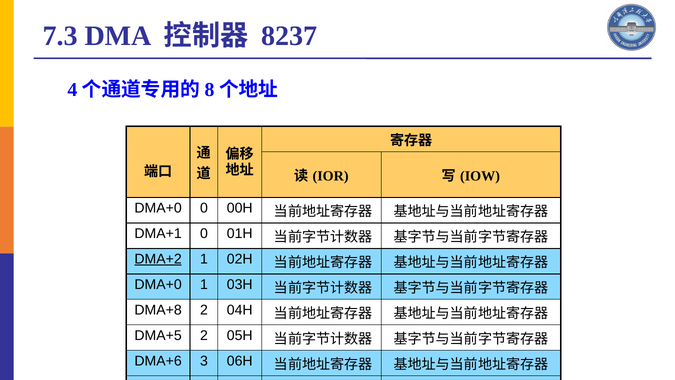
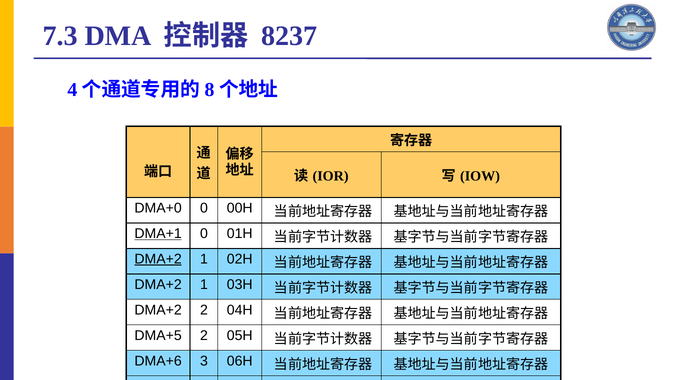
DMA+1 underline: none -> present (158, 233)
DMA+0: DMA+0 -> DMA+2 (158, 284)
DMA+8: DMA+8 -> DMA+2 (158, 310)
